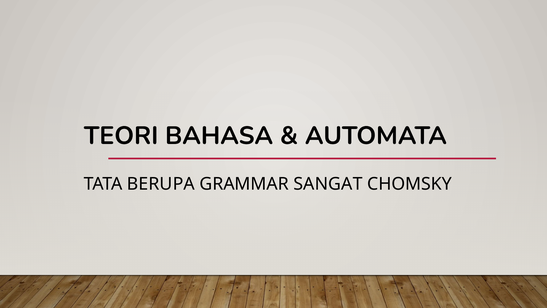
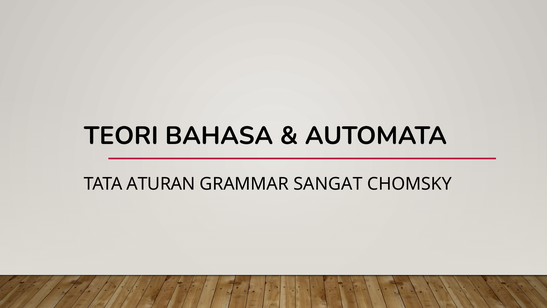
BERUPA: BERUPA -> ATURAN (161, 184)
